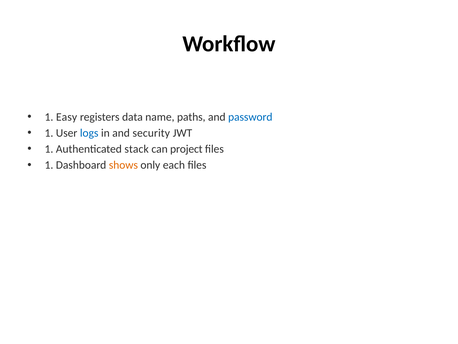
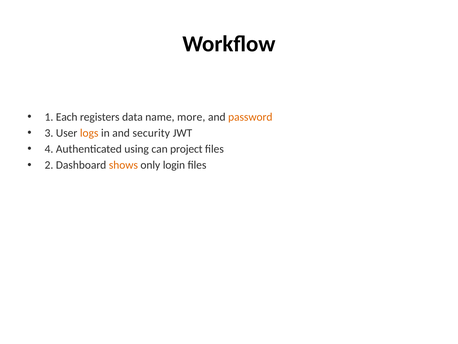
Easy: Easy -> Each (67, 117)
paths: paths -> more (191, 117)
password colour: blue -> orange (250, 117)
1: 1 -> 3 (49, 133)
logs colour: blue -> orange (89, 133)
1: 1 -> 4 (49, 149)
stack: stack -> using (137, 149)
1: 1 -> 2 (49, 165)
each: each -> login (174, 165)
